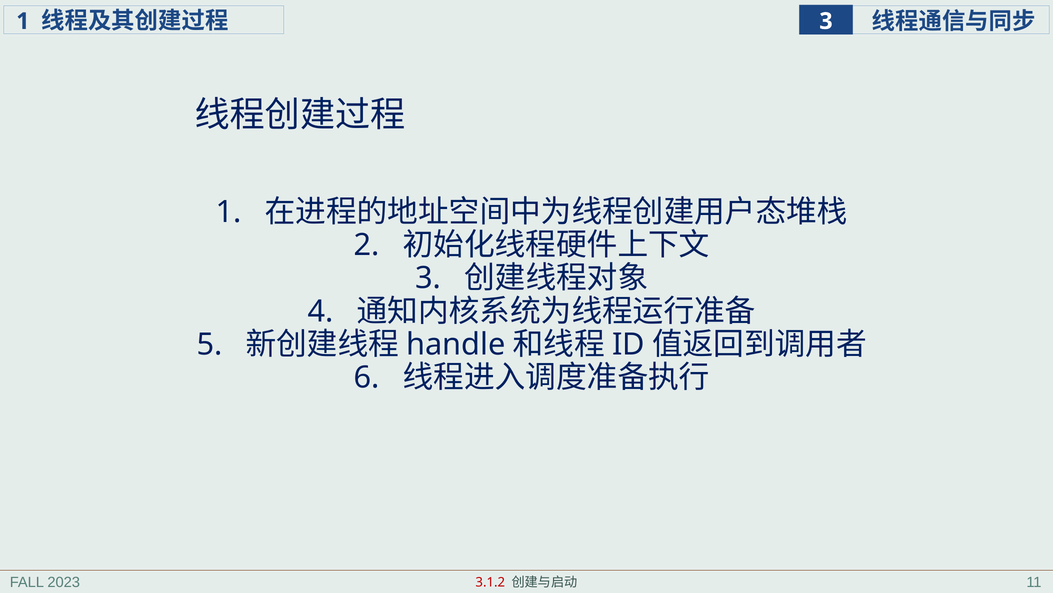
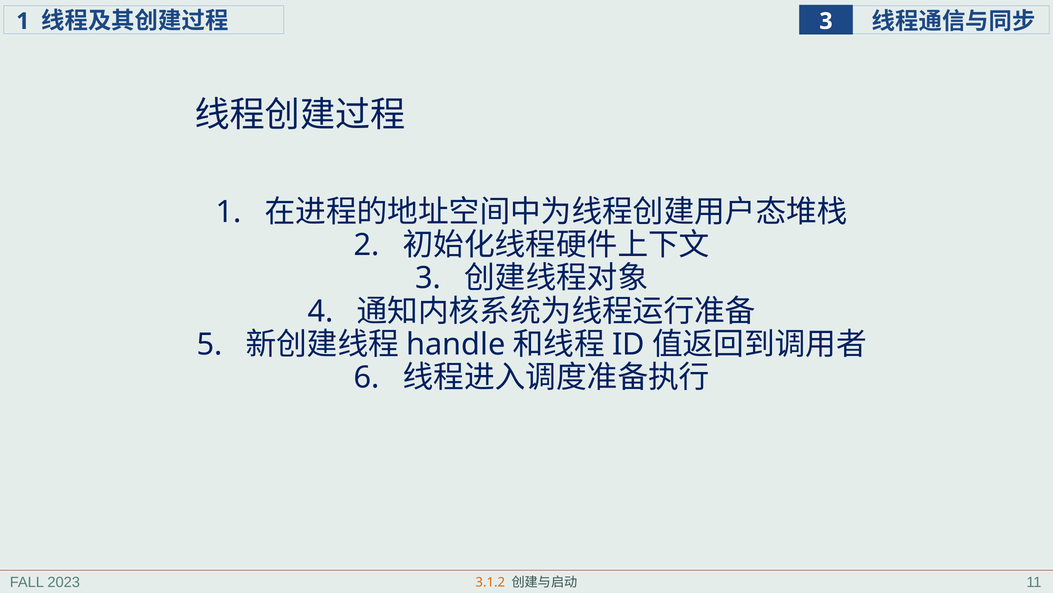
3.1.2 colour: red -> orange (490, 582)
